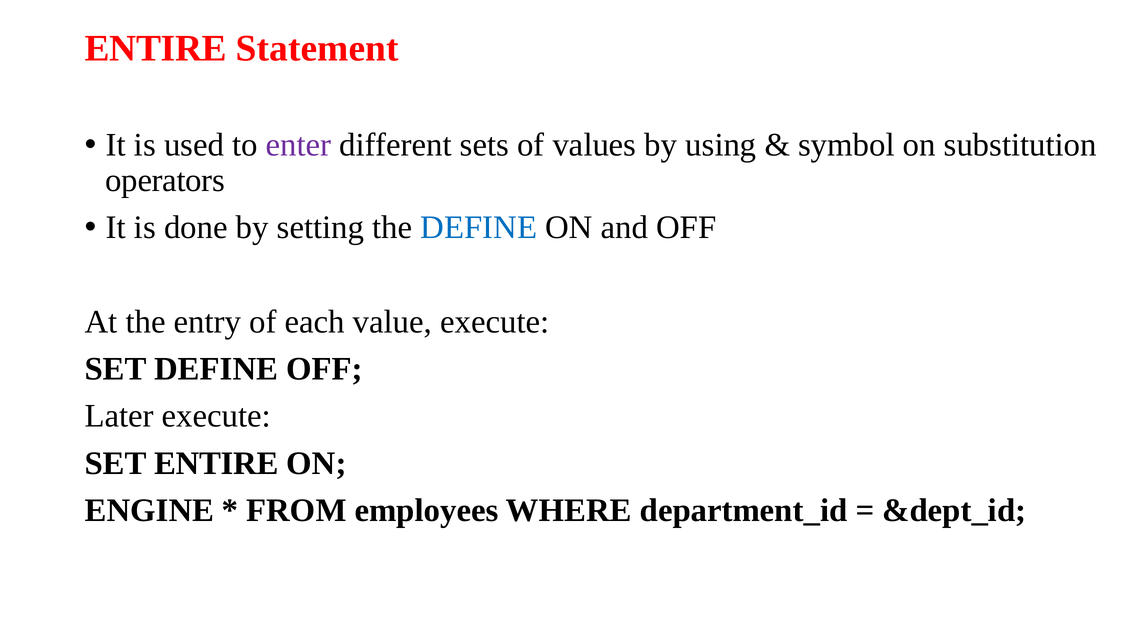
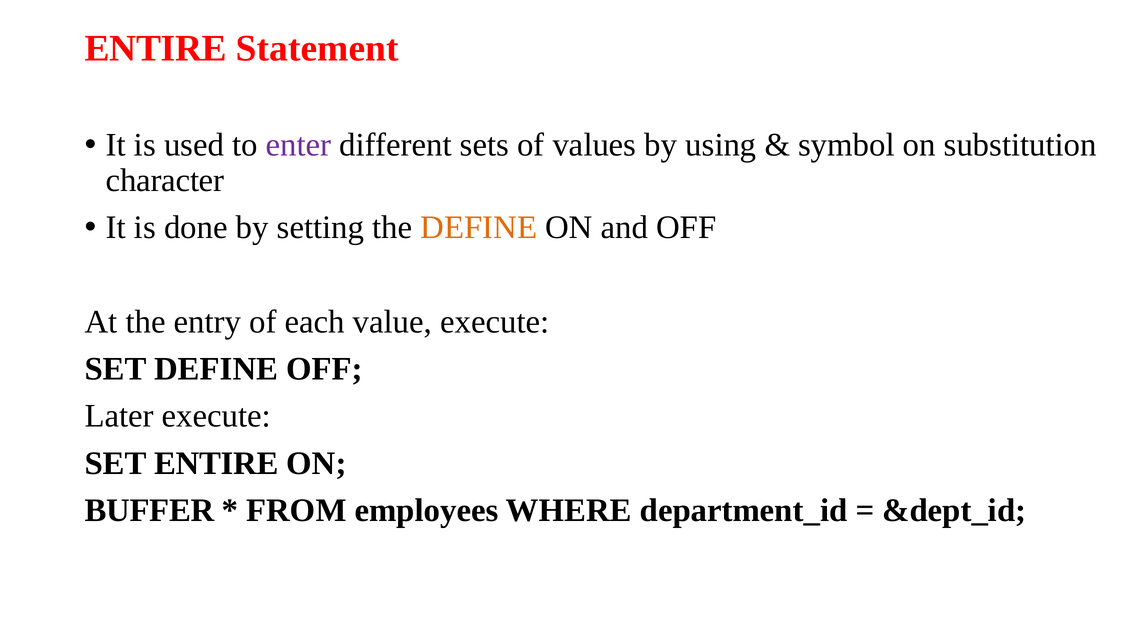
operators: operators -> character (165, 181)
DEFINE colour: blue -> orange (479, 228)
ENGINE: ENGINE -> BUFFER (150, 511)
